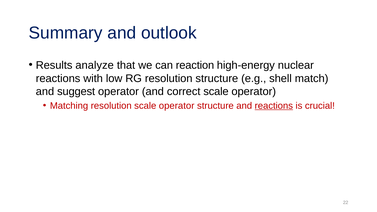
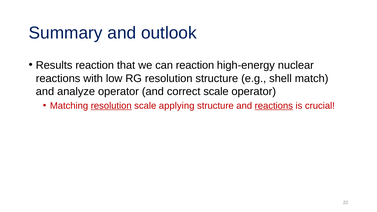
Results analyze: analyze -> reaction (95, 65)
suggest: suggest -> analyze (76, 92)
resolution underline: none -> present (111, 106)
operator: operator -> applying (177, 106)
